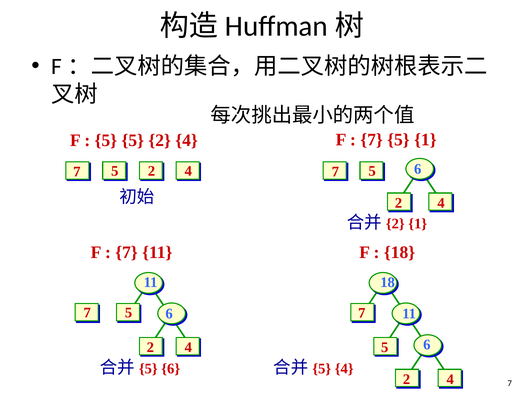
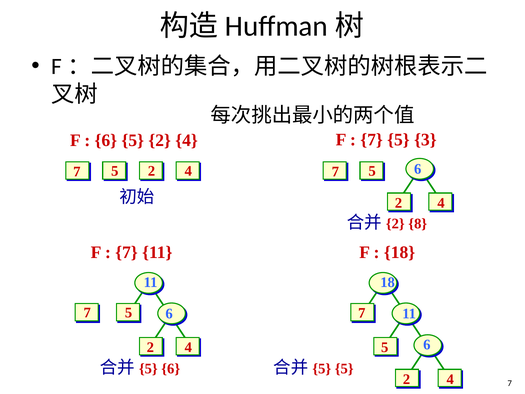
5: 5 -> 6 (106, 140)
5 1: 1 -> 3 (425, 139)
1: 1 -> 8 (418, 223)
4: 4 -> 5 (344, 369)
